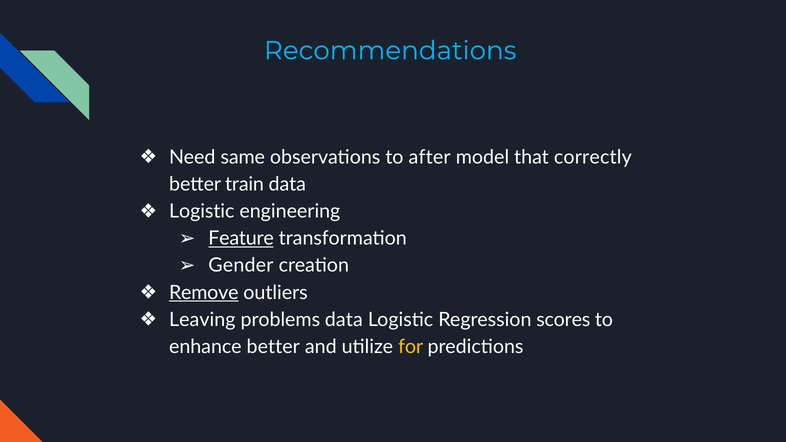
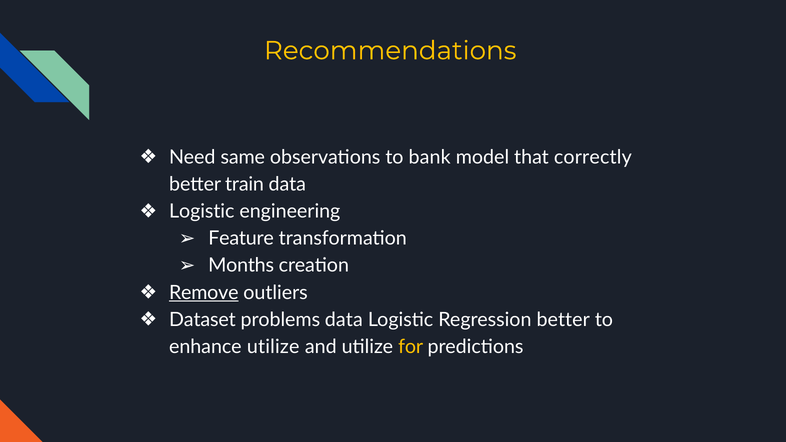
Recommendations colour: light blue -> yellow (390, 51)
after: after -> bank (430, 157)
Feature underline: present -> none (241, 238)
Gender: Gender -> Months (241, 266)
Leaving: Leaving -> Dataset (202, 320)
Regression scores: scores -> better (563, 320)
enhance better: better -> utilize (273, 347)
